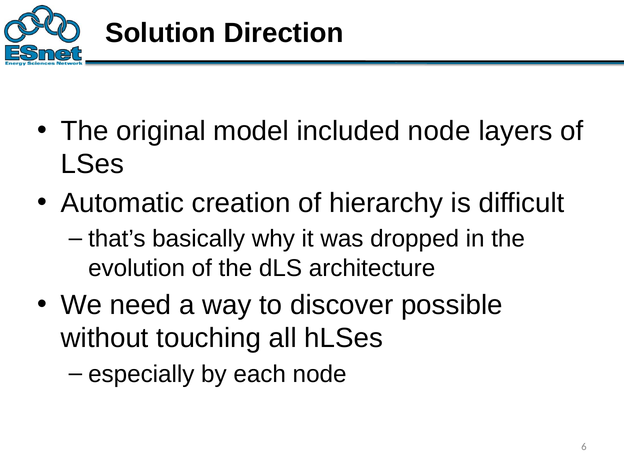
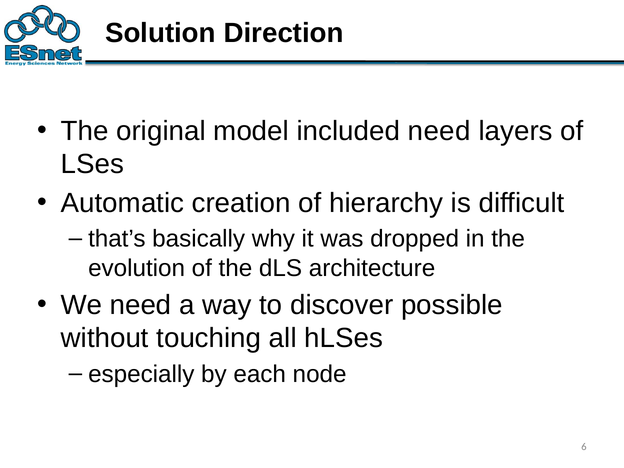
included node: node -> need (439, 131)
